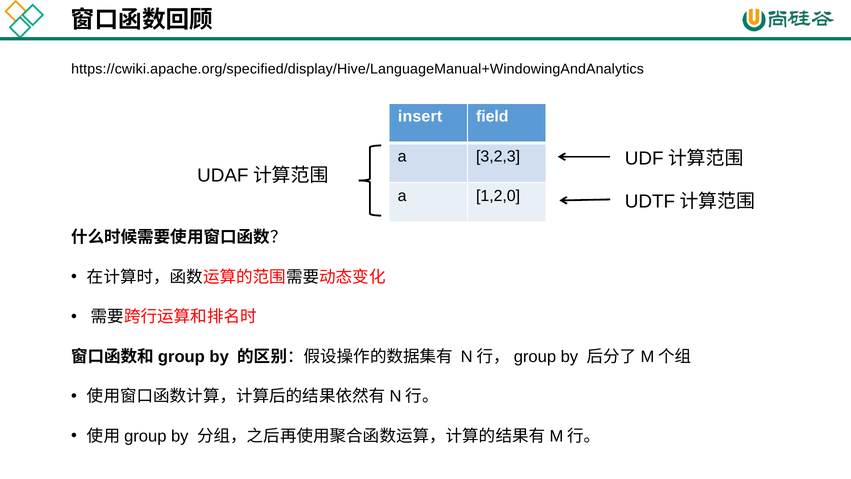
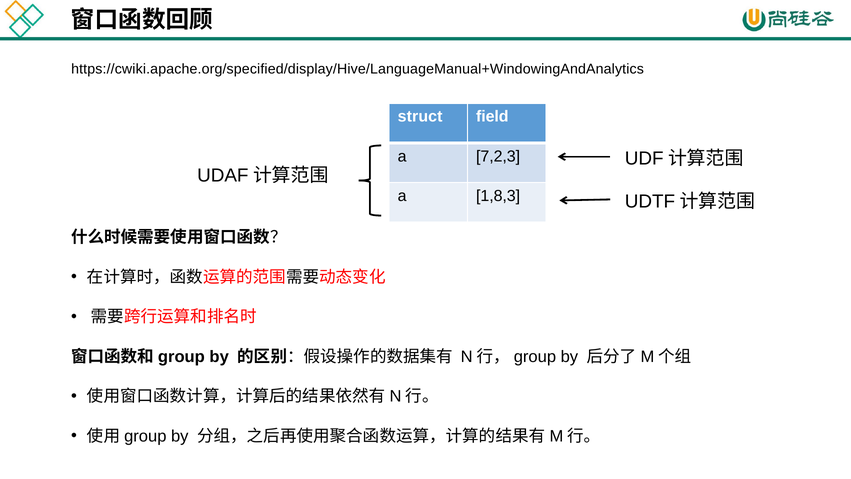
insert: insert -> struct (420, 117)
3,2,3: 3,2,3 -> 7,2,3 (498, 156)
1,2,0: 1,2,0 -> 1,8,3 (498, 196)
